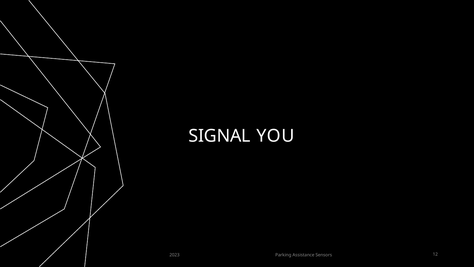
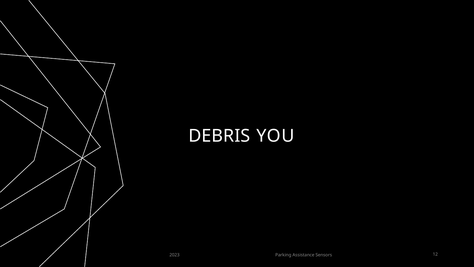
SIGNAL: SIGNAL -> DEBRIS (219, 136)
